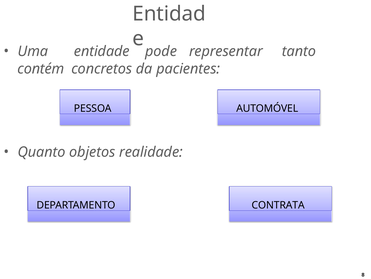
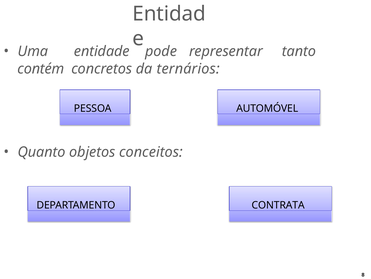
pacientes: pacientes -> ternários (188, 69)
realidade: realidade -> conceitos (151, 152)
